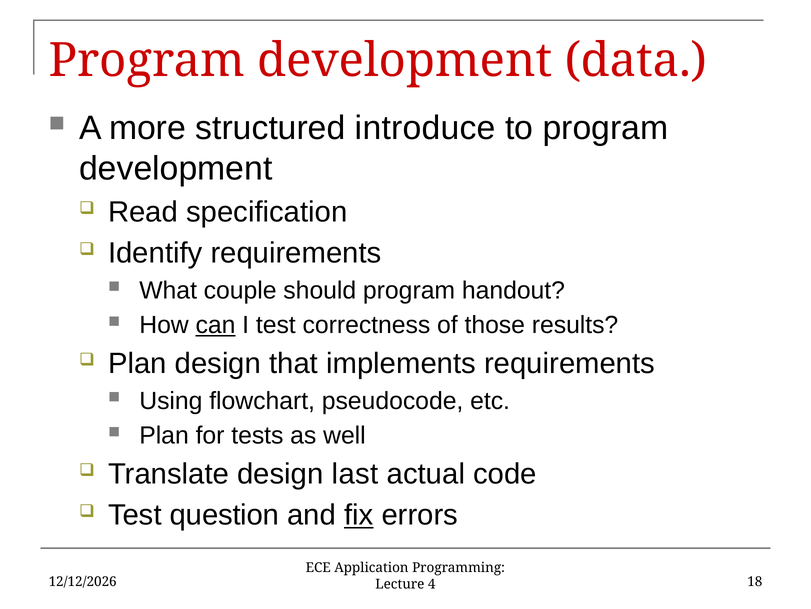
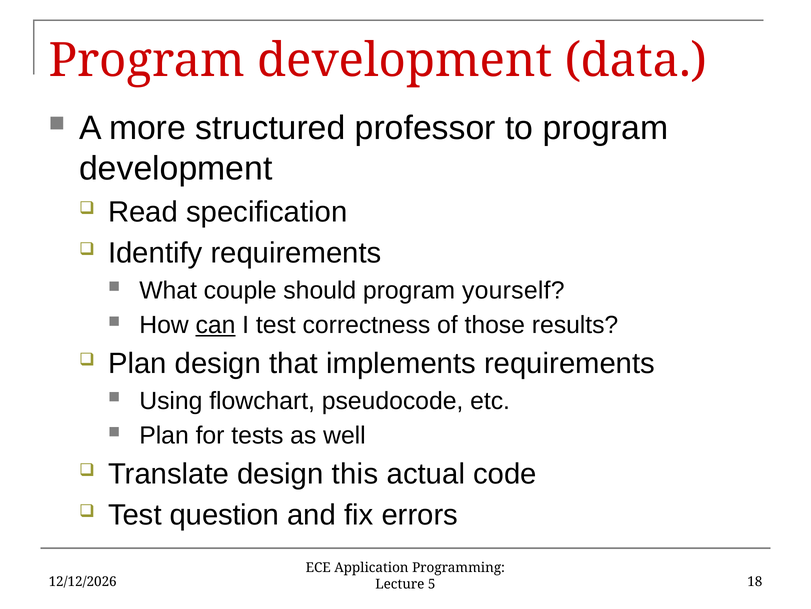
introduce: introduce -> professor (425, 128)
handout: handout -> yourself (513, 290)
last: last -> this (355, 474)
fix underline: present -> none (359, 515)
4: 4 -> 5 (432, 583)
